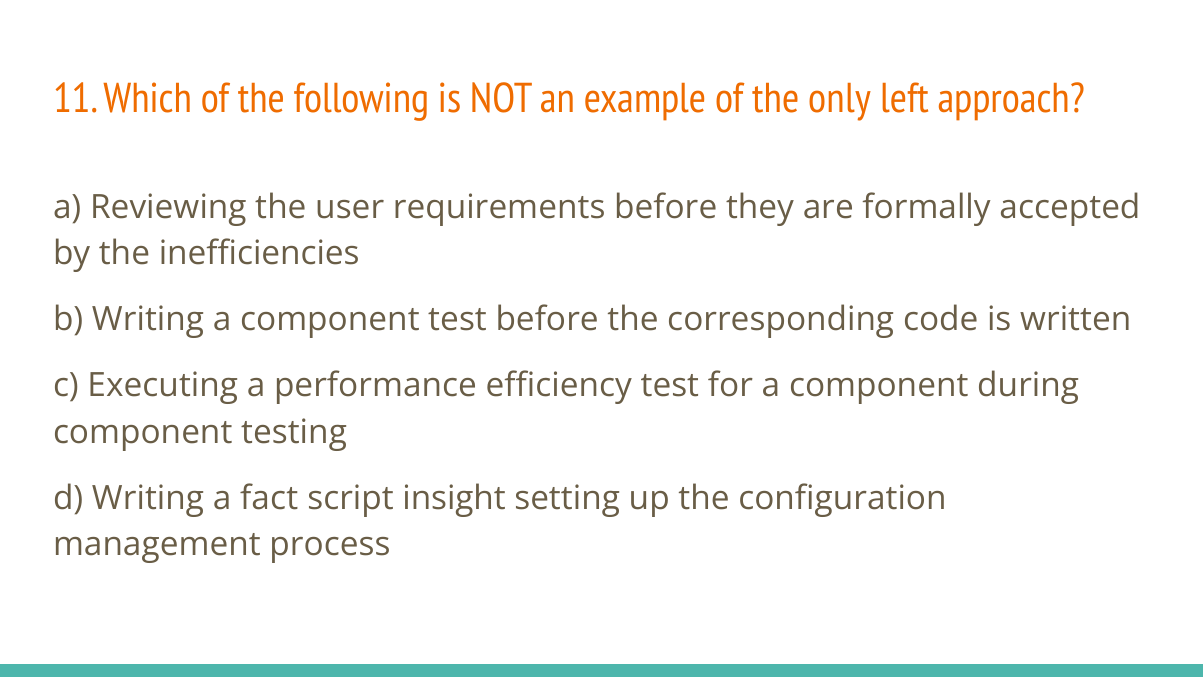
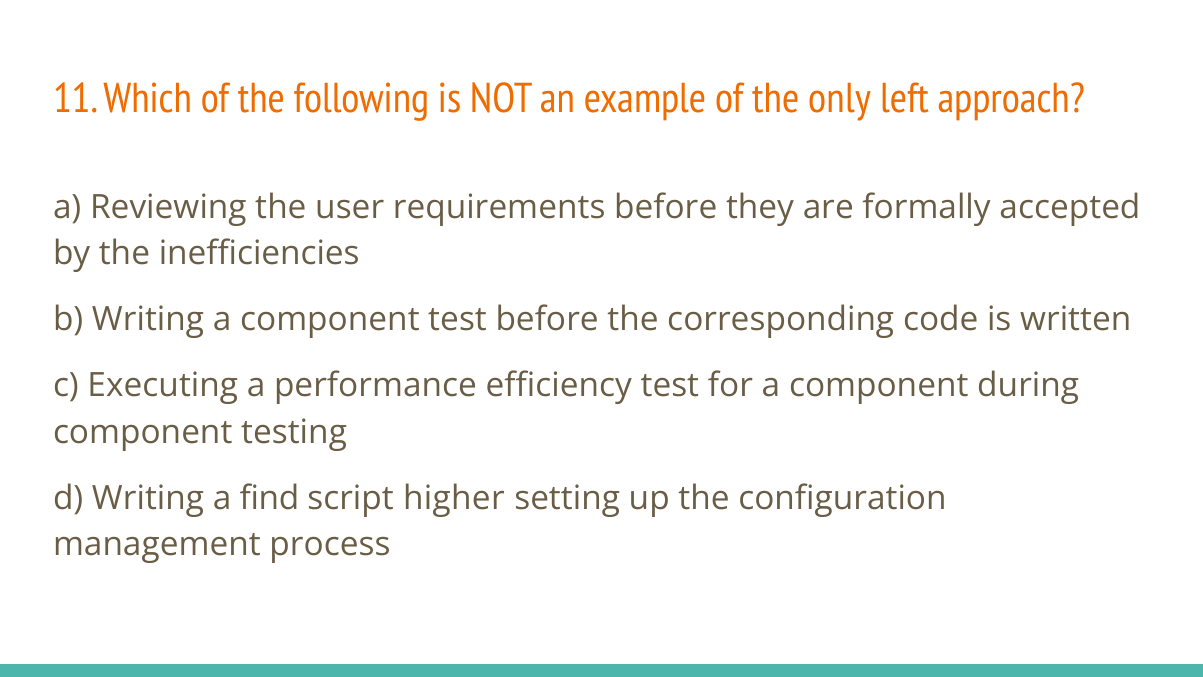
fact: fact -> find (269, 498)
insight: insight -> higher (454, 498)
